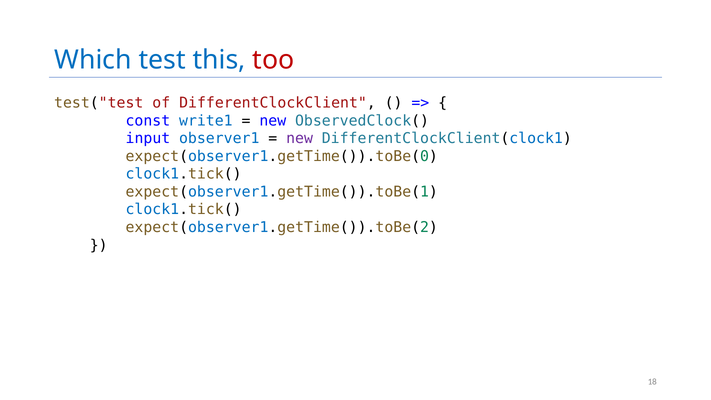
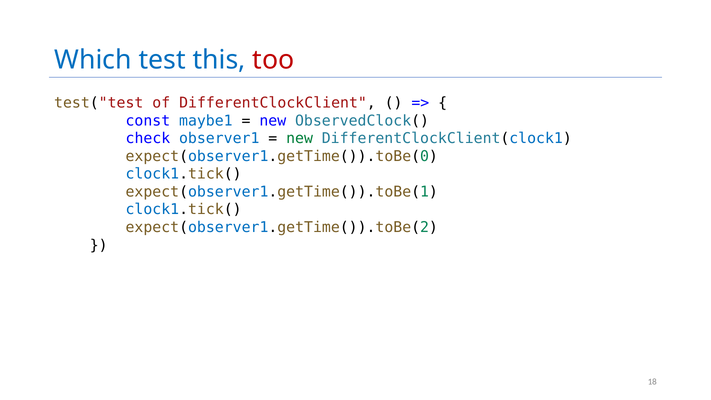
write1: write1 -> maybe1 (206, 121)
input: input -> check (148, 138)
new colour: purple -> green (300, 138)
